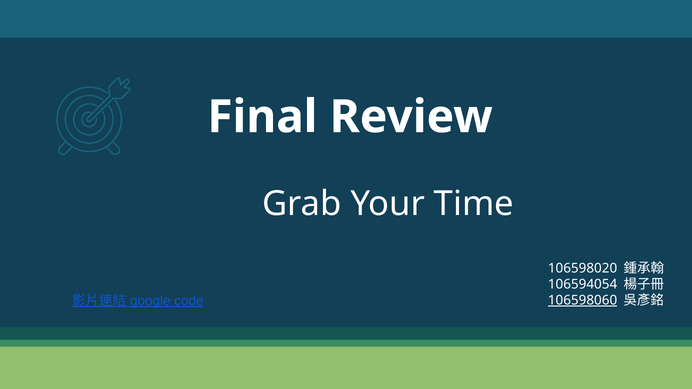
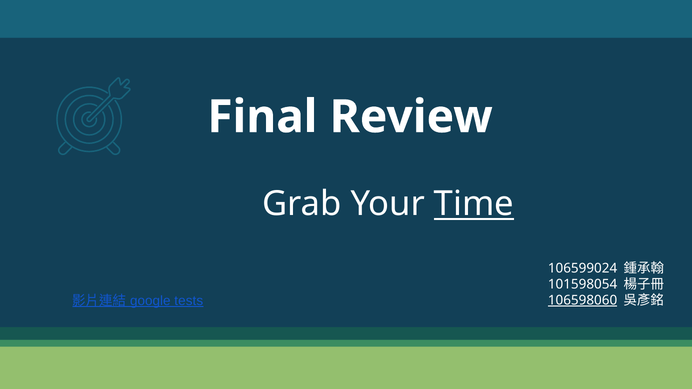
Time underline: none -> present (474, 204)
106598020: 106598020 -> 106599024 (583, 268)
106594054: 106594054 -> 101598054 (583, 284)
code: code -> tests (189, 301)
